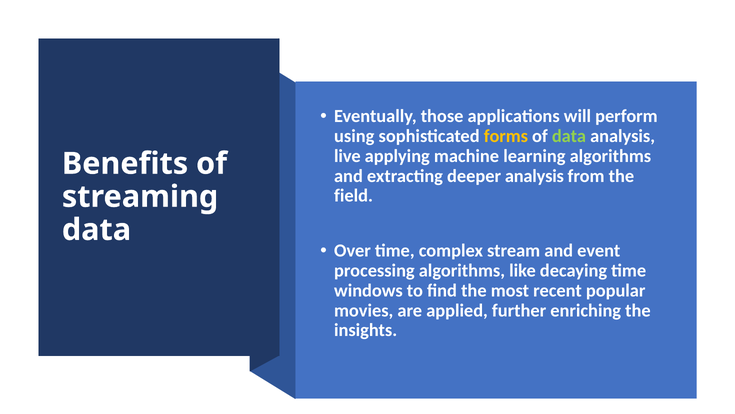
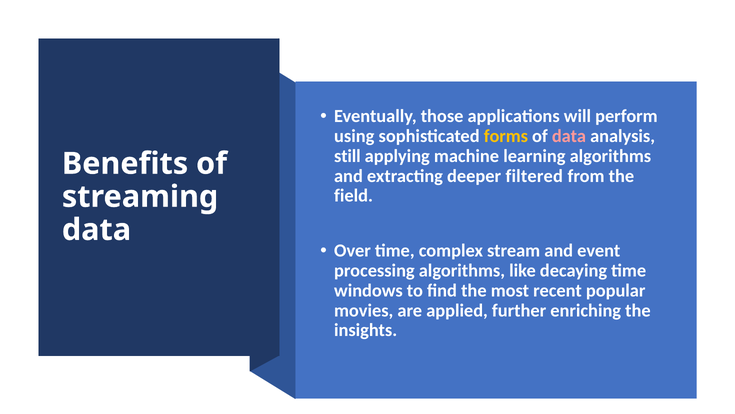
data colour: light green -> pink (569, 136)
live: live -> still (347, 156)
deeper analysis: analysis -> filtered (534, 176)
